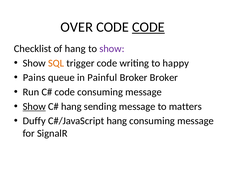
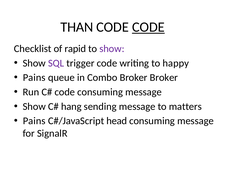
OVER: OVER -> THAN (77, 27)
of hang: hang -> rapid (75, 49)
SQL colour: orange -> purple (56, 63)
Painful: Painful -> Combo (102, 78)
Show underline: present -> none (34, 107)
Duffy: Duffy -> Pains (34, 121)
hang: hang -> head (117, 121)
